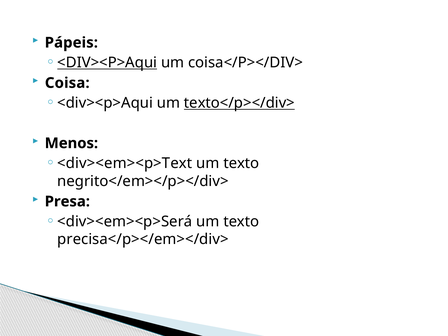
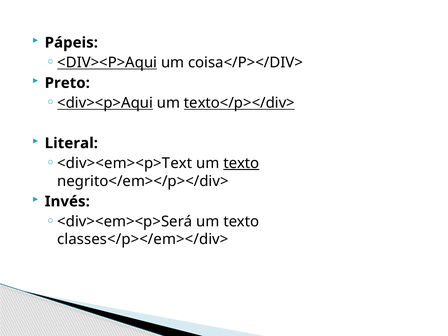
Coisa: Coisa -> Preto (67, 83)
<div><p>Aqui underline: none -> present (105, 103)
Menos: Menos -> Literal (71, 143)
texto underline: none -> present (241, 163)
Presa: Presa -> Invés (67, 201)
precisa</p></em></div>: precisa</p></em></div> -> classes</p></em></div> (143, 239)
